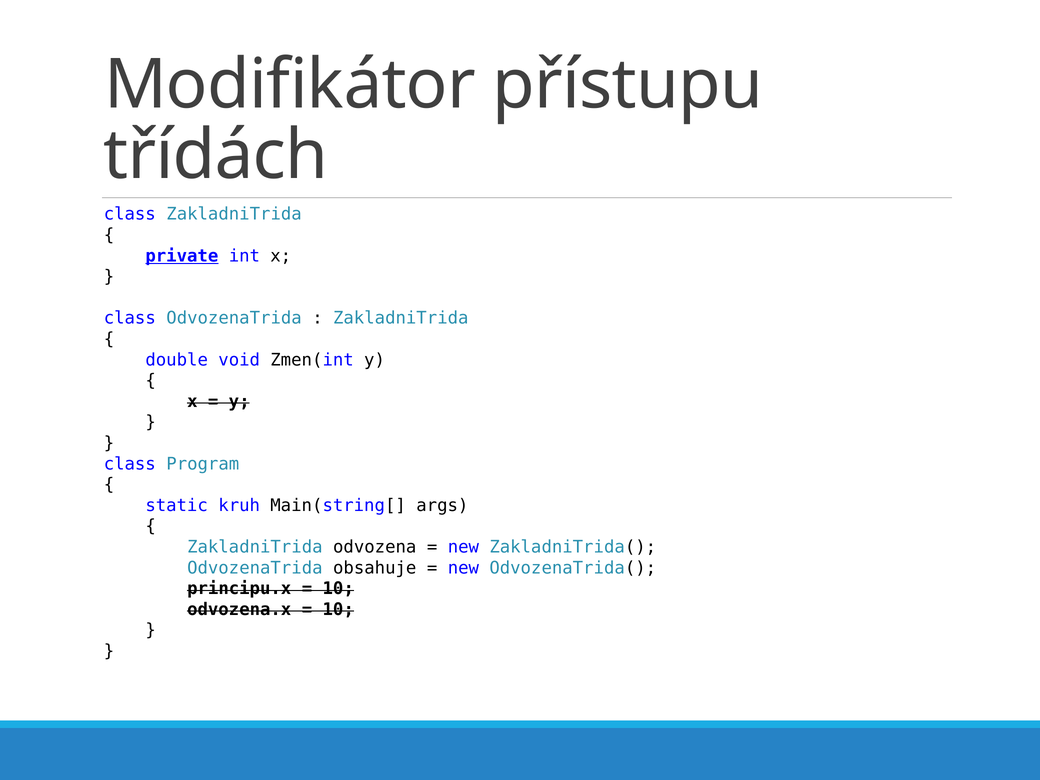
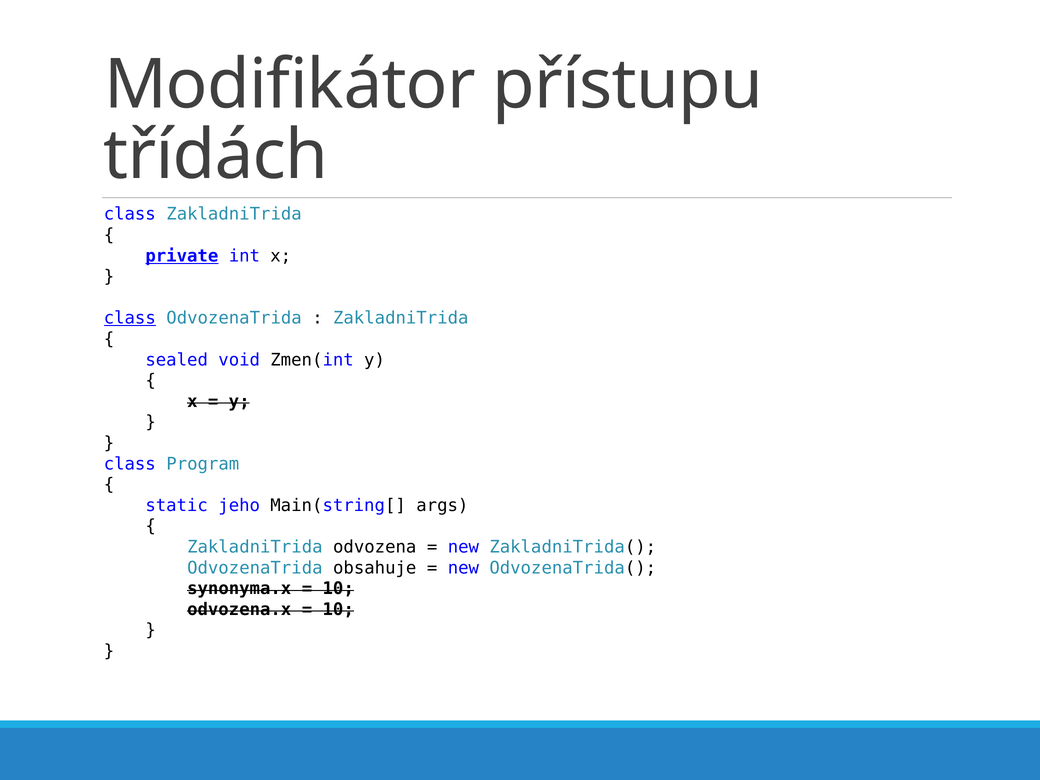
class underline: none -> present (130, 318)
double: double -> sealed (177, 360)
kruh: kruh -> jeho (239, 505)
principu.x: principu.x -> synonyma.x (239, 589)
